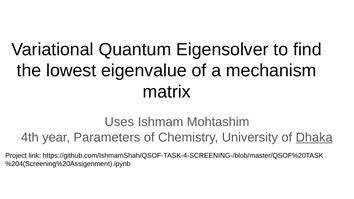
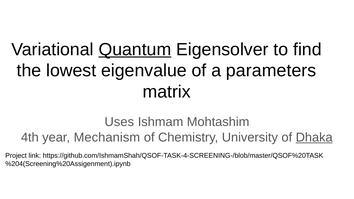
Quantum underline: none -> present (135, 49)
mechanism: mechanism -> parameters (271, 71)
Parameters: Parameters -> Mechanism (107, 137)
